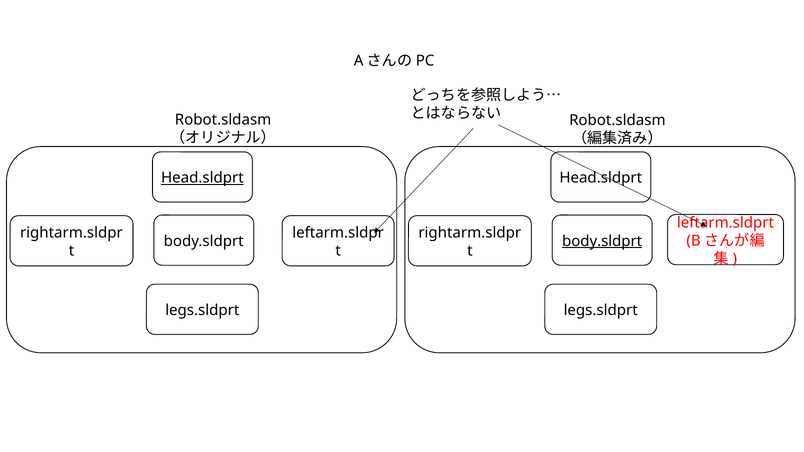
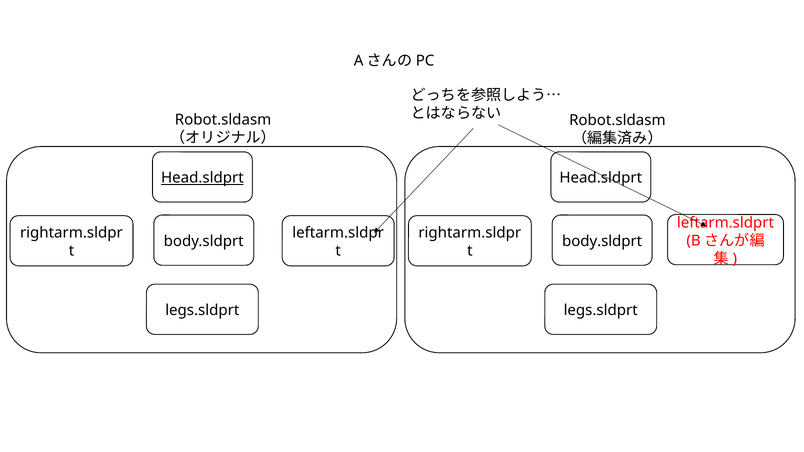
body.sldprt underline: present -> none (602, 241)
